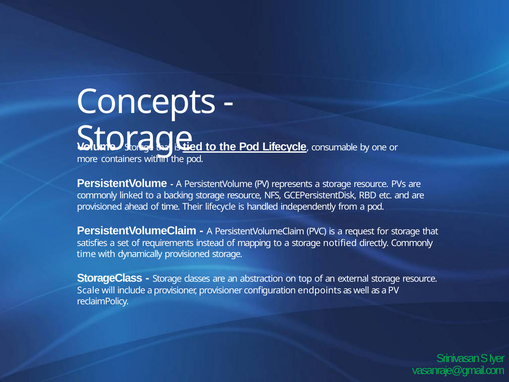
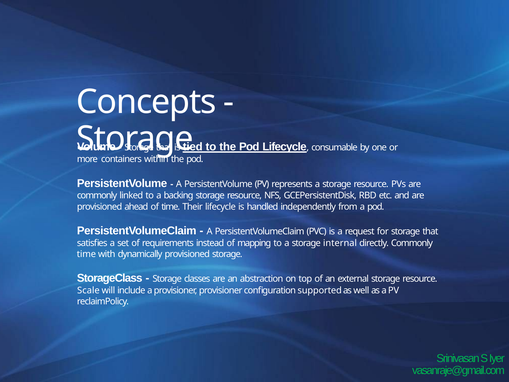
notified: notified -> internal (340, 243)
endpoints: endpoints -> supported (320, 290)
